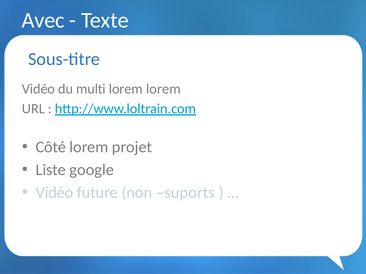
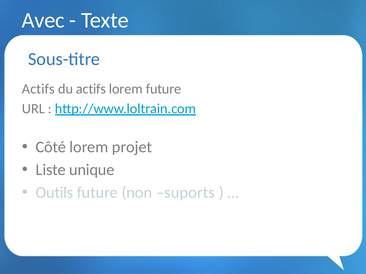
Vidéo: Vidéo -> Actifs (38, 89)
du multi: multi -> actifs (91, 89)
lorem lorem: lorem -> future (164, 89)
google: google -> unique (92, 170)
Vidéo: Vidéo -> Outils (54, 193)
